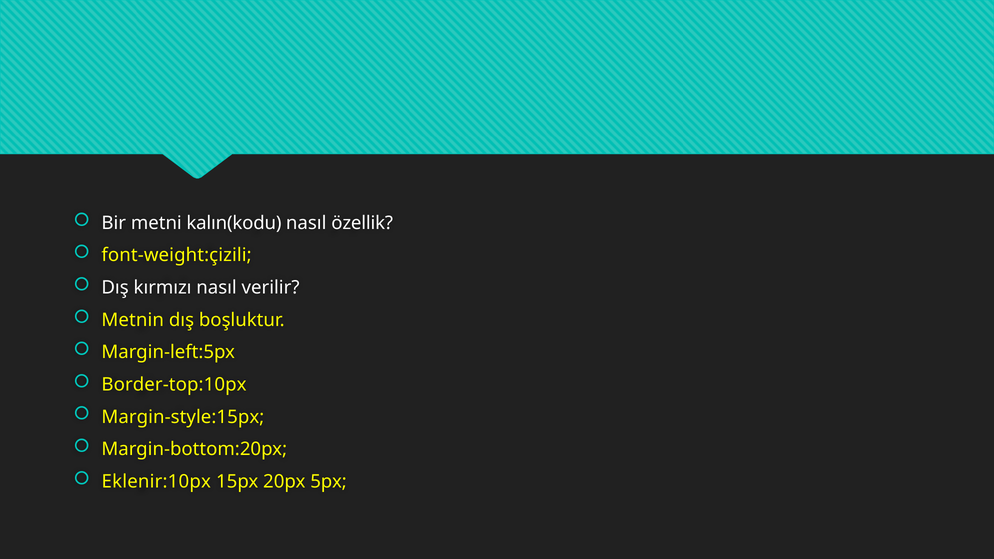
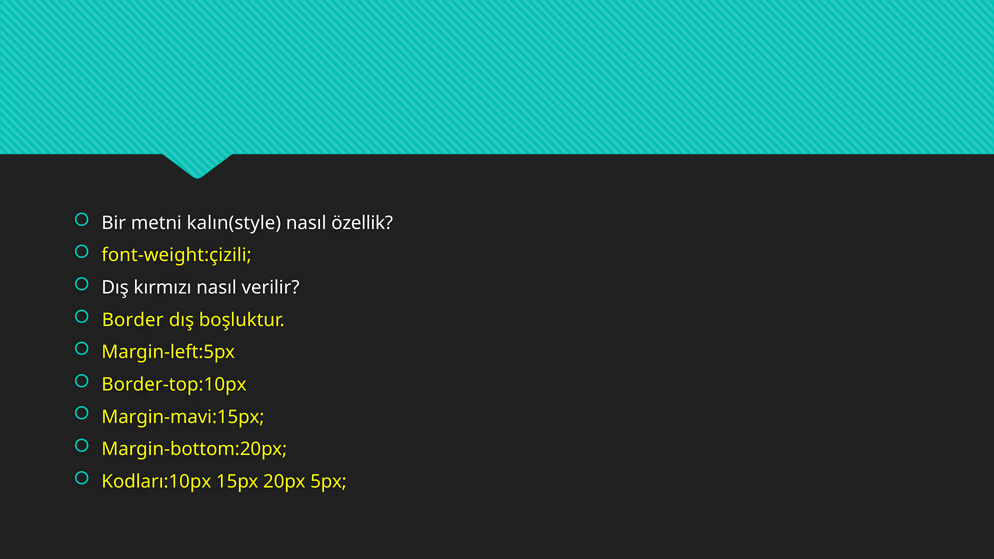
kalın(kodu: kalın(kodu -> kalın(style (234, 223)
Metnin: Metnin -> Border (133, 320)
Margin-style:15px: Margin-style:15px -> Margin-mavi:15px (183, 417)
Eklenir:10px: Eklenir:10px -> Kodları:10px (156, 482)
